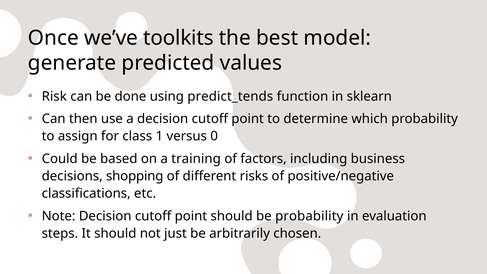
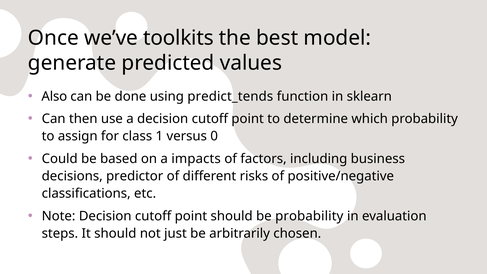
Risk: Risk -> Also (54, 96)
training: training -> impacts (196, 159)
shopping: shopping -> predictor (135, 176)
